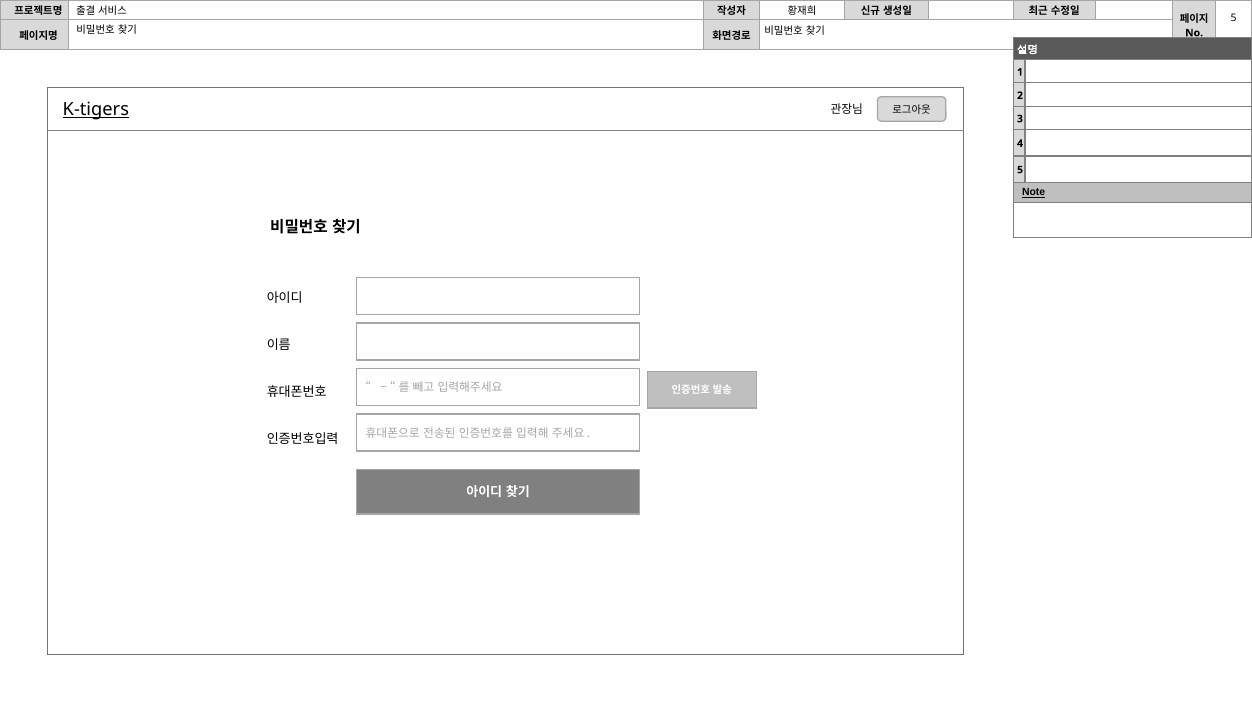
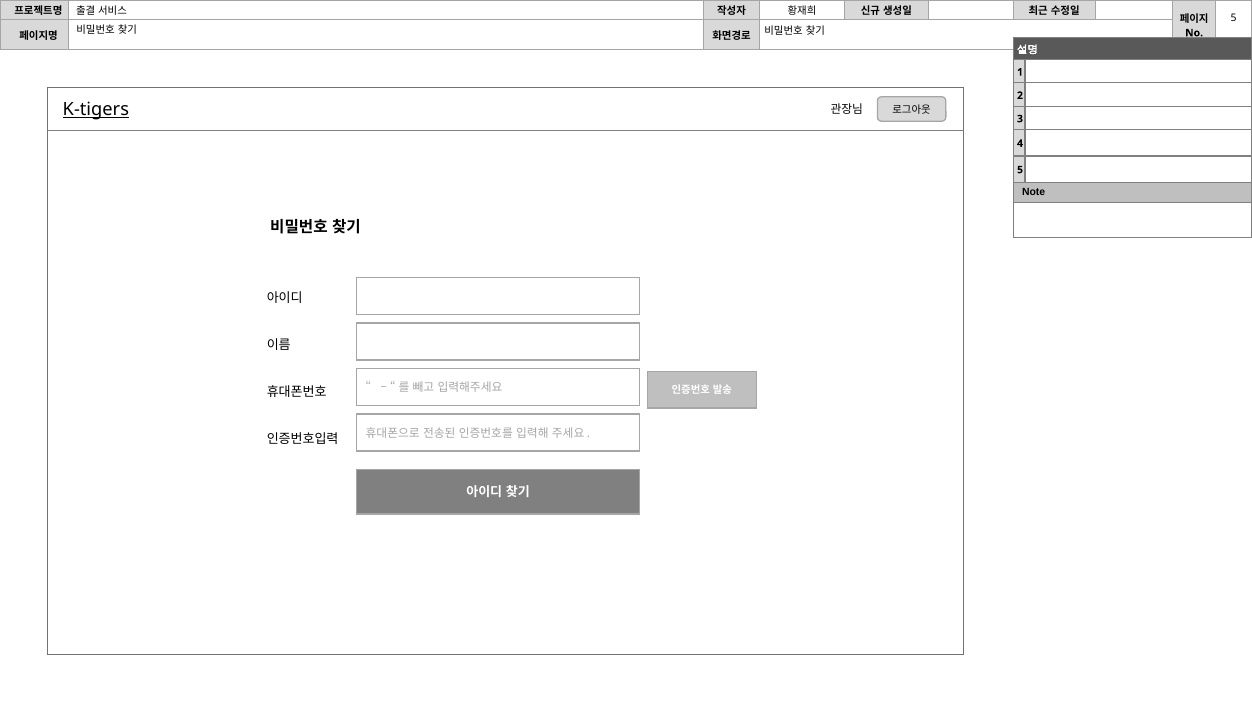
Note underline: present -> none (1034, 193)
